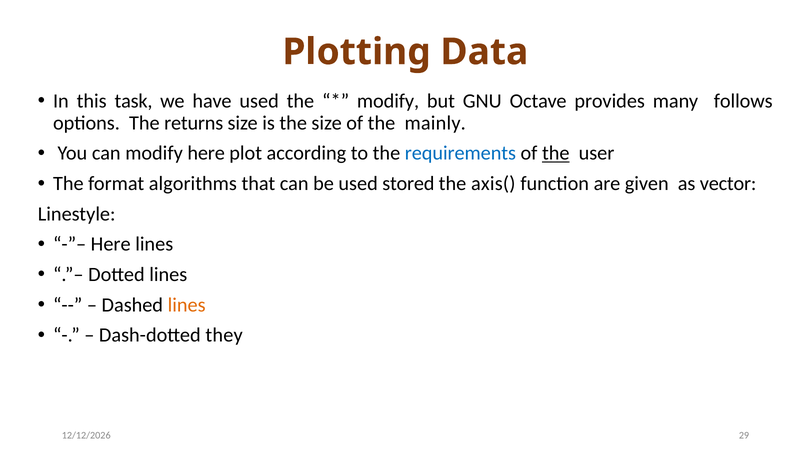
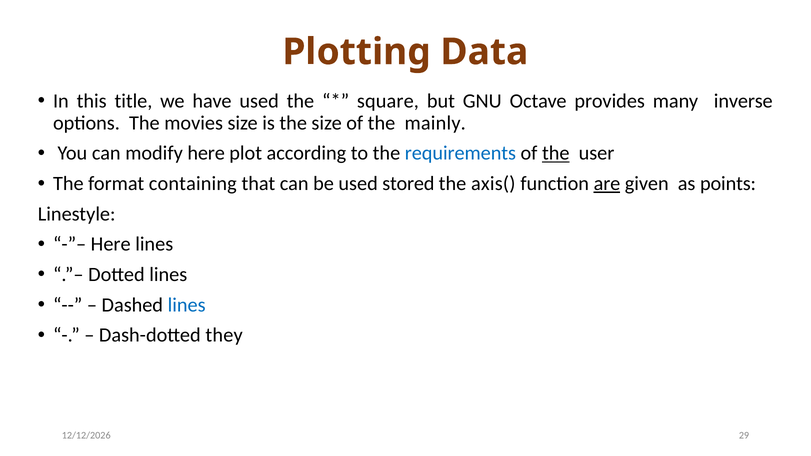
task: task -> title (133, 101)
modify: modify -> square (388, 101)
follows: follows -> inverse (743, 101)
returns: returns -> movies (194, 123)
algorithms: algorithms -> containing (193, 184)
are underline: none -> present (607, 184)
vector: vector -> points (728, 184)
lines colour: orange -> blue (187, 305)
